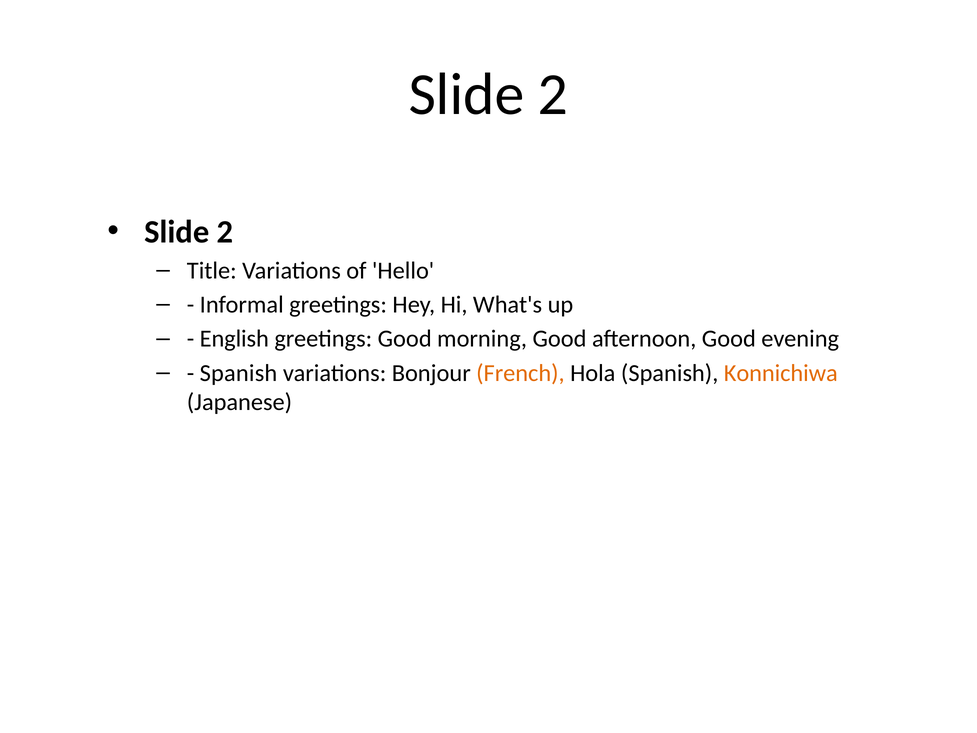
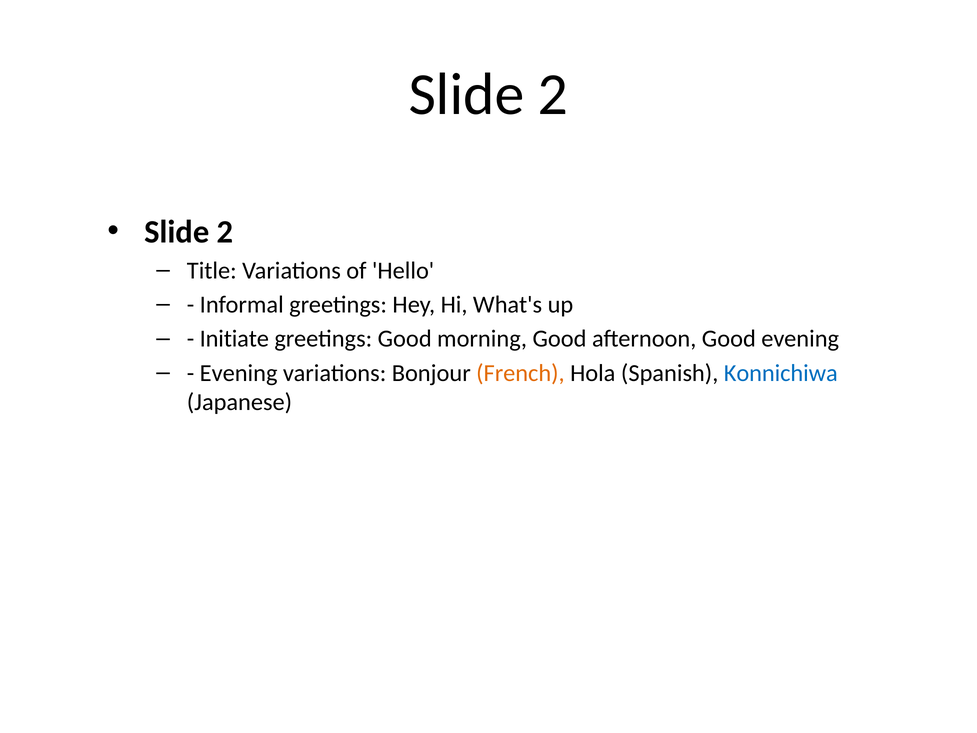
English: English -> Initiate (234, 339)
Spanish: Spanish -> Evening (239, 373)
Konnichiwa colour: orange -> blue (781, 373)
